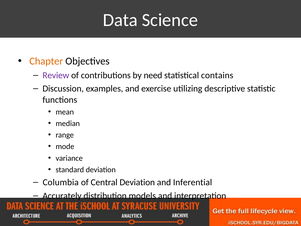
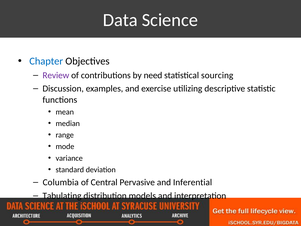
Chapter colour: orange -> blue (46, 61)
contains: contains -> sourcing (217, 75)
Central Deviation: Deviation -> Pervasive (137, 182)
Accurately: Accurately -> Tabulating (62, 196)
